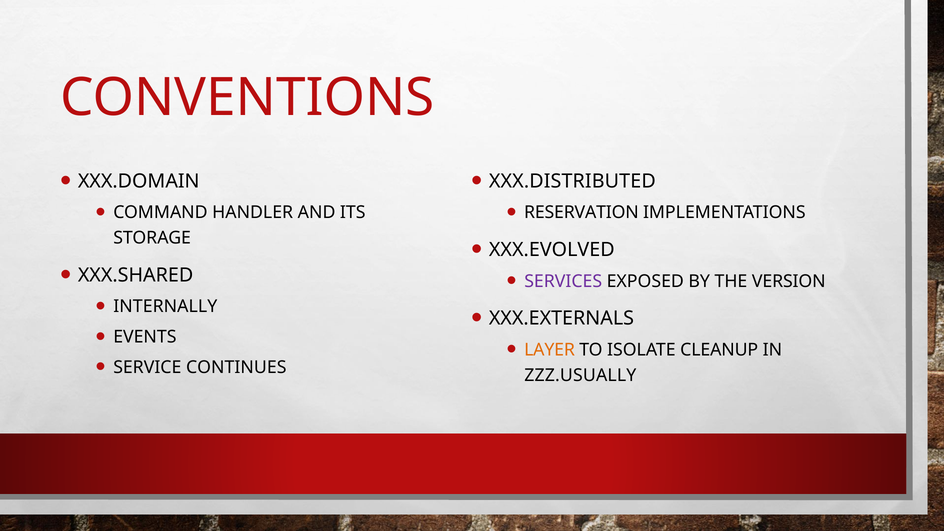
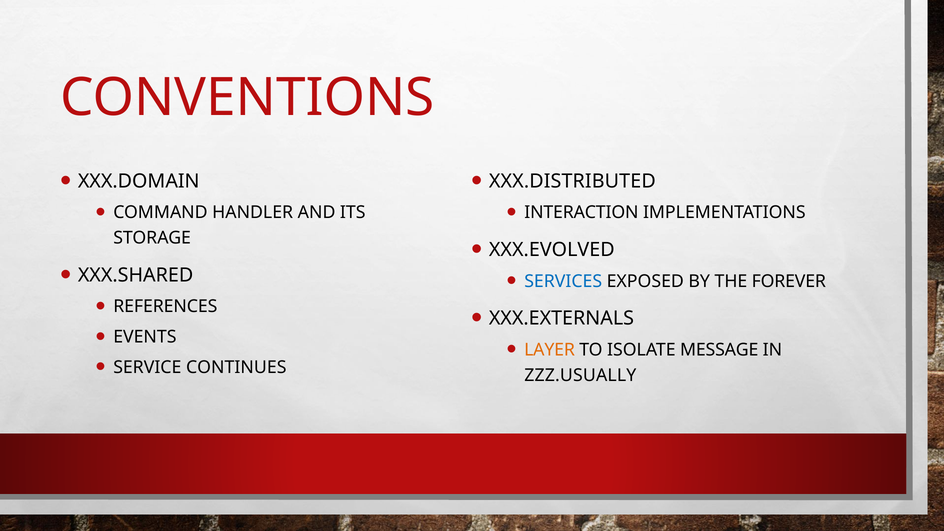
RESERVATION: RESERVATION -> INTERACTION (581, 213)
SERVICES colour: purple -> blue (563, 281)
VERSION: VERSION -> FOREVER (789, 281)
INTERNALLY: INTERNALLY -> REFERENCES (165, 307)
CLEANUP: CLEANUP -> MESSAGE (719, 350)
